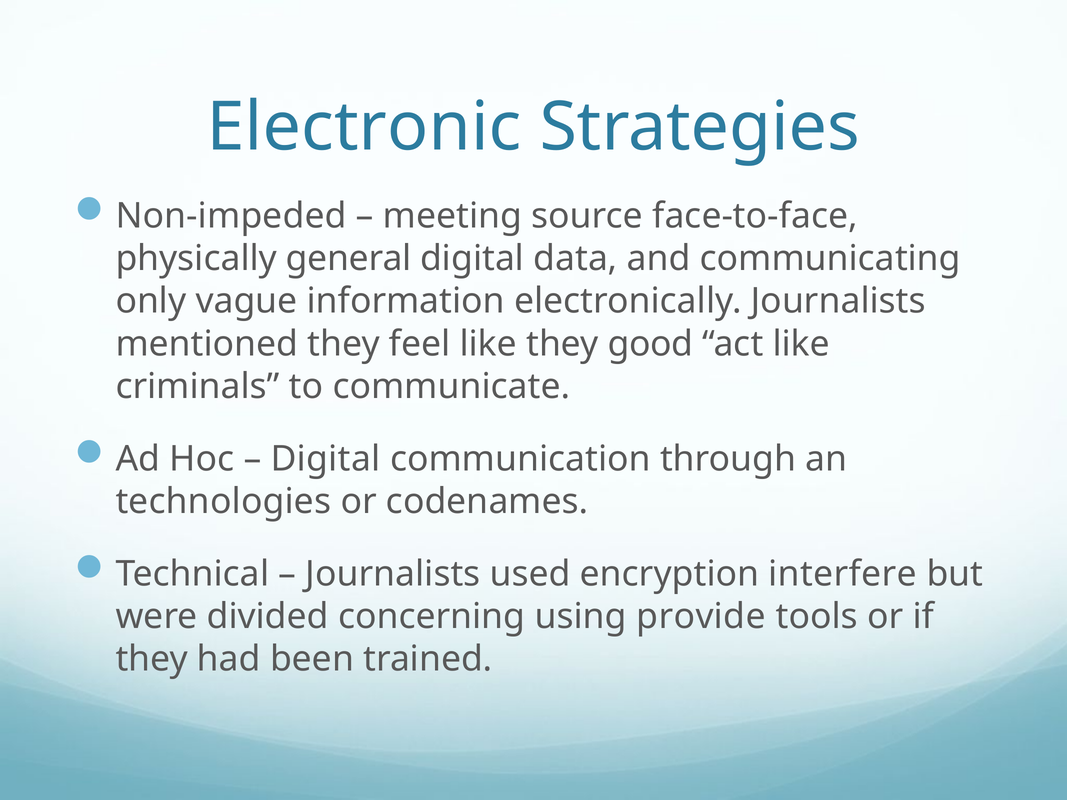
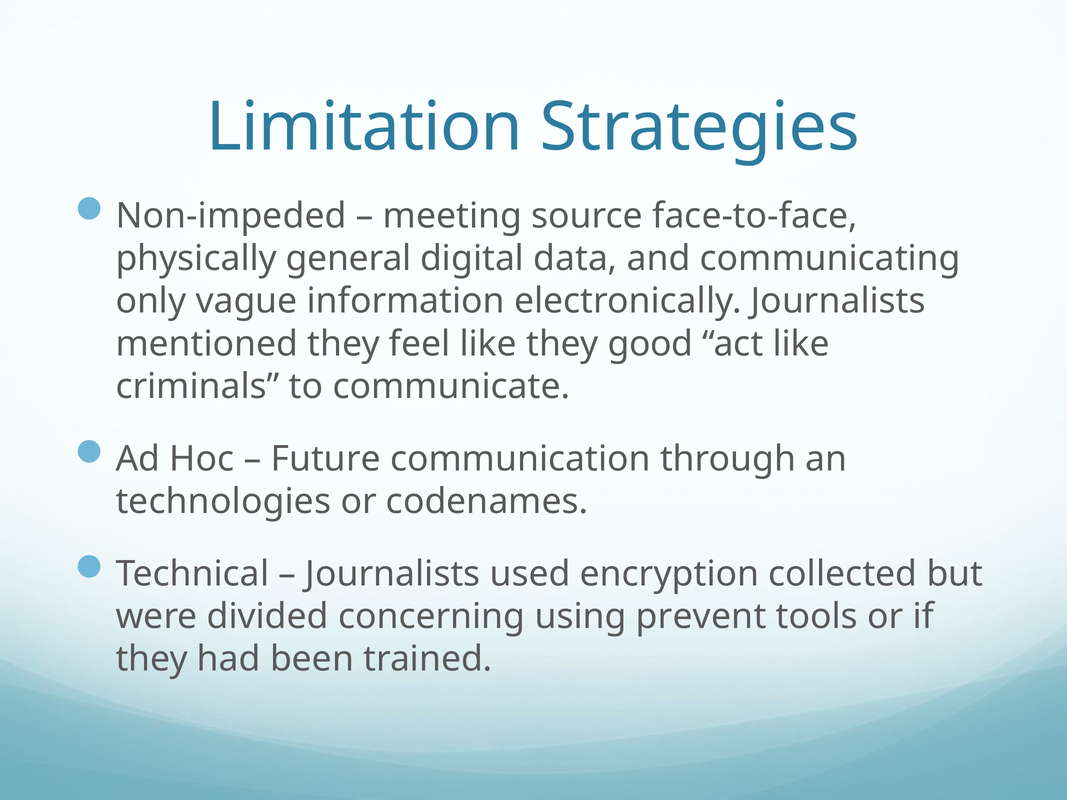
Electronic: Electronic -> Limitation (365, 127)
Digital: Digital -> Future (326, 459)
interfere: interfere -> collected (843, 574)
provide: provide -> prevent (701, 617)
